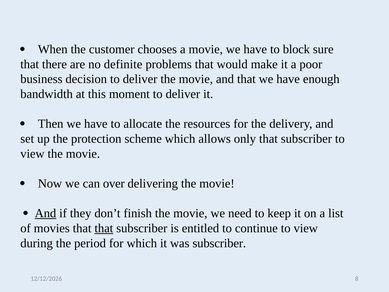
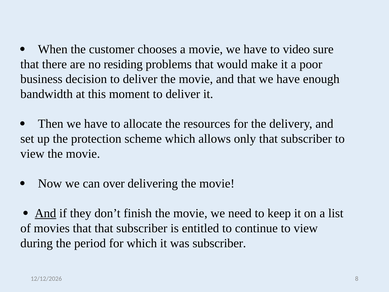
block: block -> video (296, 49)
definite: definite -> residing (123, 64)
that underline: present -> none (104, 228)
